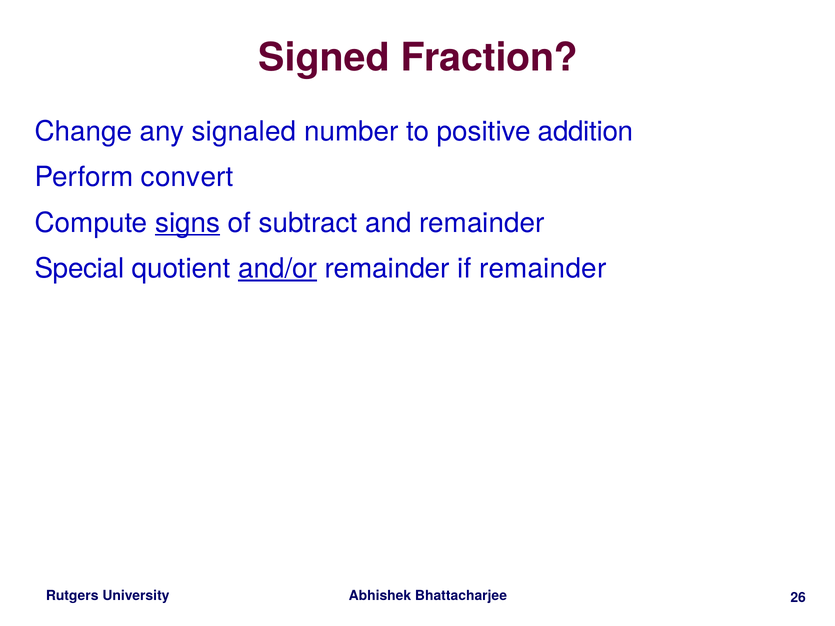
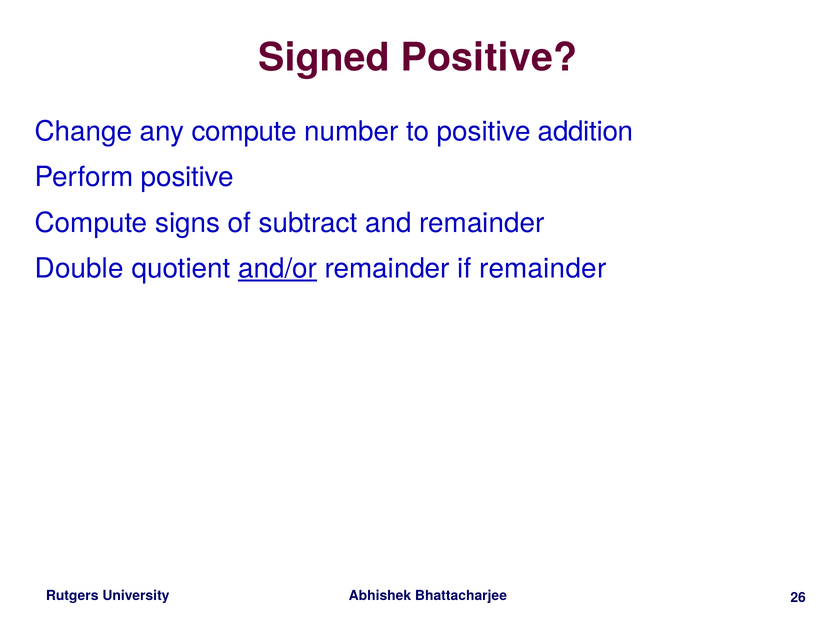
Signed Fraction: Fraction -> Positive (489, 58)
any signaled: signaled -> compute (244, 132)
Perform convert: convert -> positive (187, 177)
signs underline: present -> none (188, 223)
Special: Special -> Double (79, 269)
